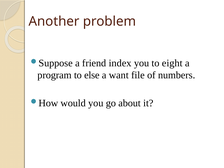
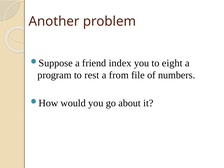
else: else -> rest (92, 75)
want: want -> from (119, 75)
